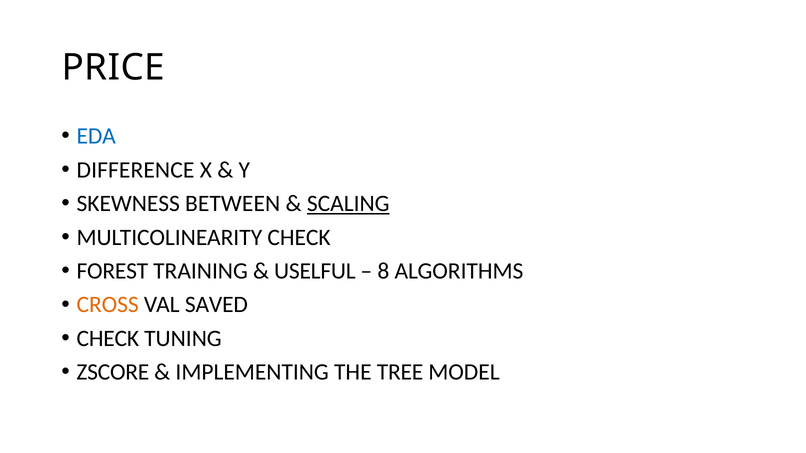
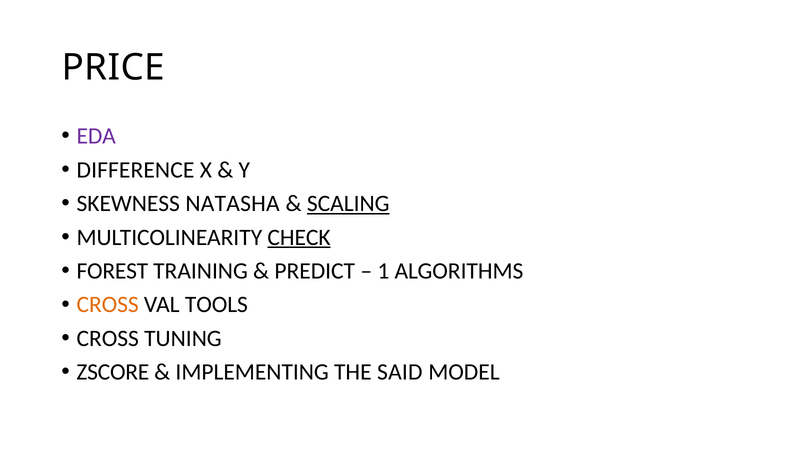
EDA colour: blue -> purple (96, 136)
BETWEEN: BETWEEN -> NATASHA (233, 204)
CHECK underline: none -> present (299, 237)
USELFUL: USELFUL -> PREDICT (315, 271)
8: 8 -> 1 (383, 271)
SAVED: SAVED -> TOOLS (216, 305)
CHECK: CHECK -> CROSS (108, 339)
TREE: TREE -> SAID (400, 372)
